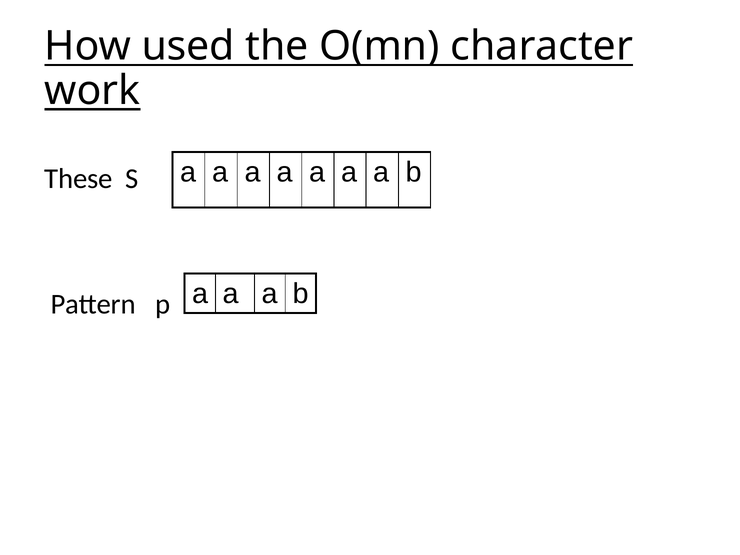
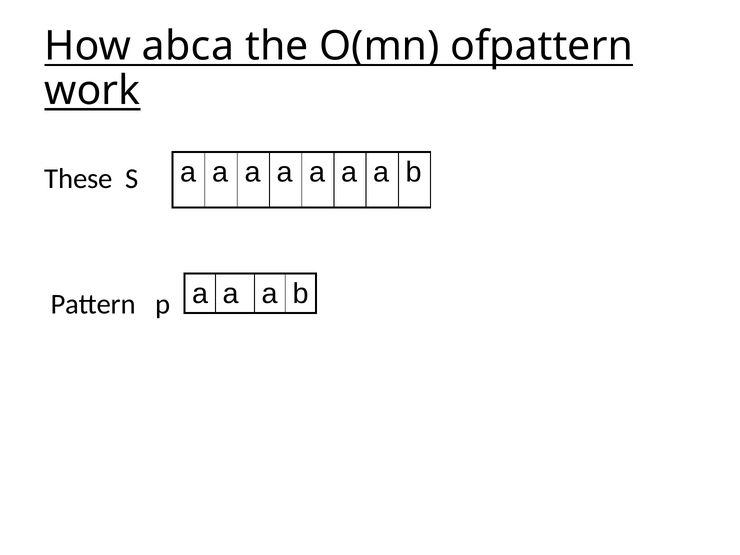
used: used -> abca (188, 46)
character: character -> ofpattern (542, 46)
